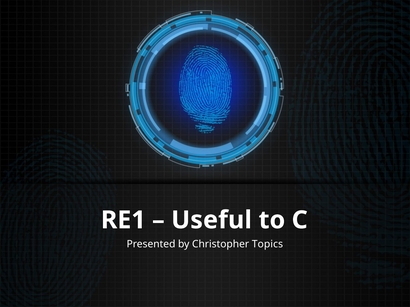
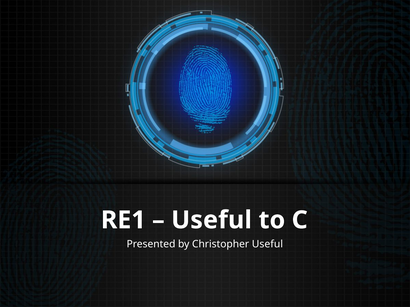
Christopher Topics: Topics -> Useful (267, 245)
